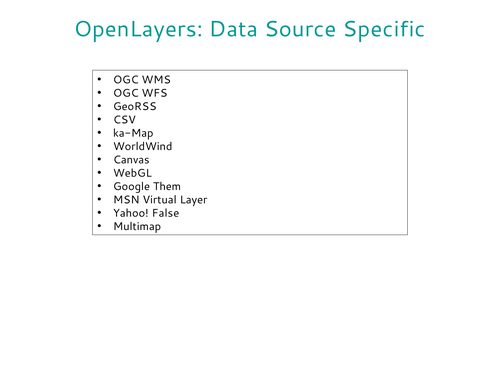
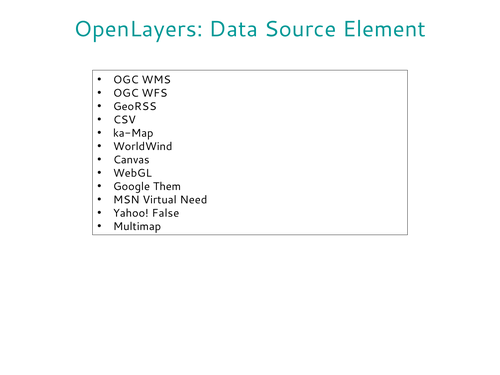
Specific: Specific -> Element (384, 29)
Layer: Layer -> Need (193, 200)
